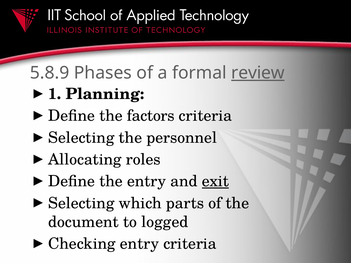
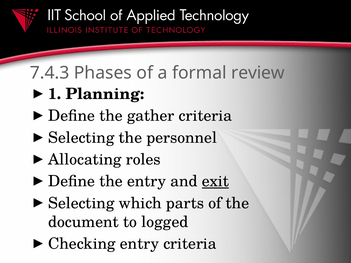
5.8.9: 5.8.9 -> 7.4.3 (50, 73)
review underline: present -> none (258, 73)
factors: factors -> gather (151, 116)
